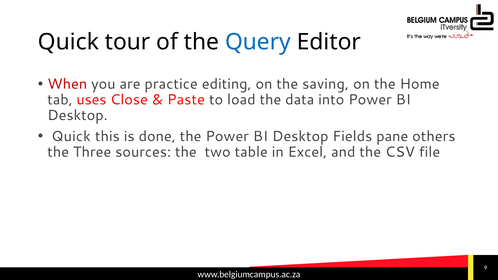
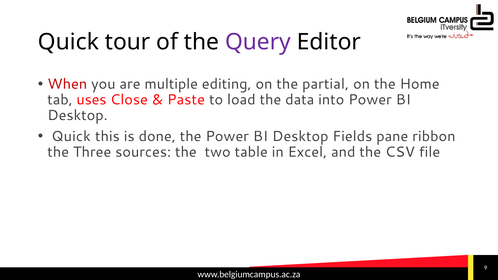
Query colour: blue -> purple (258, 42)
practice: practice -> multiple (171, 84)
saving: saving -> partial (326, 84)
others: others -> ribbon (434, 136)
